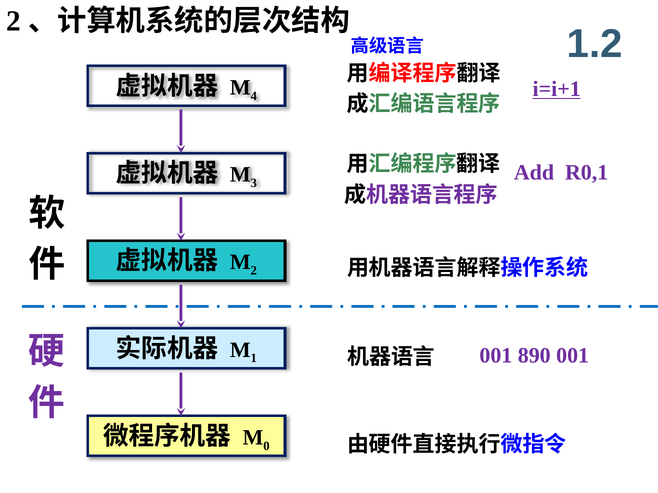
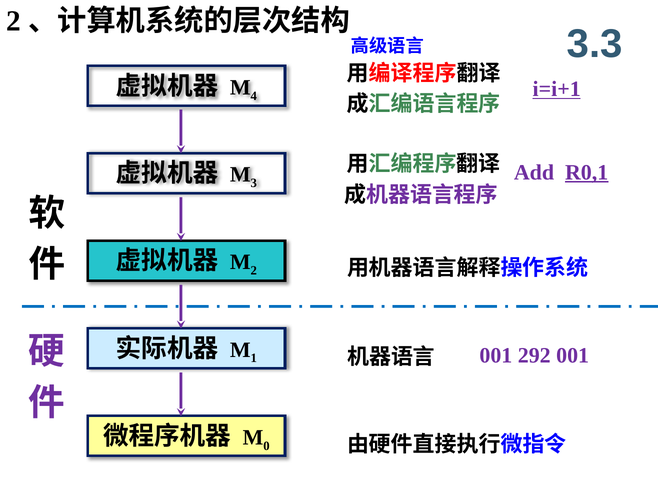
1.2: 1.2 -> 3.3 (595, 44)
R0,1 underline: none -> present (587, 173)
890: 890 -> 292 (534, 356)
